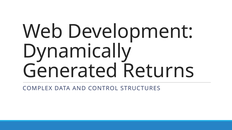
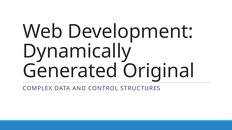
Returns: Returns -> Original (159, 71)
